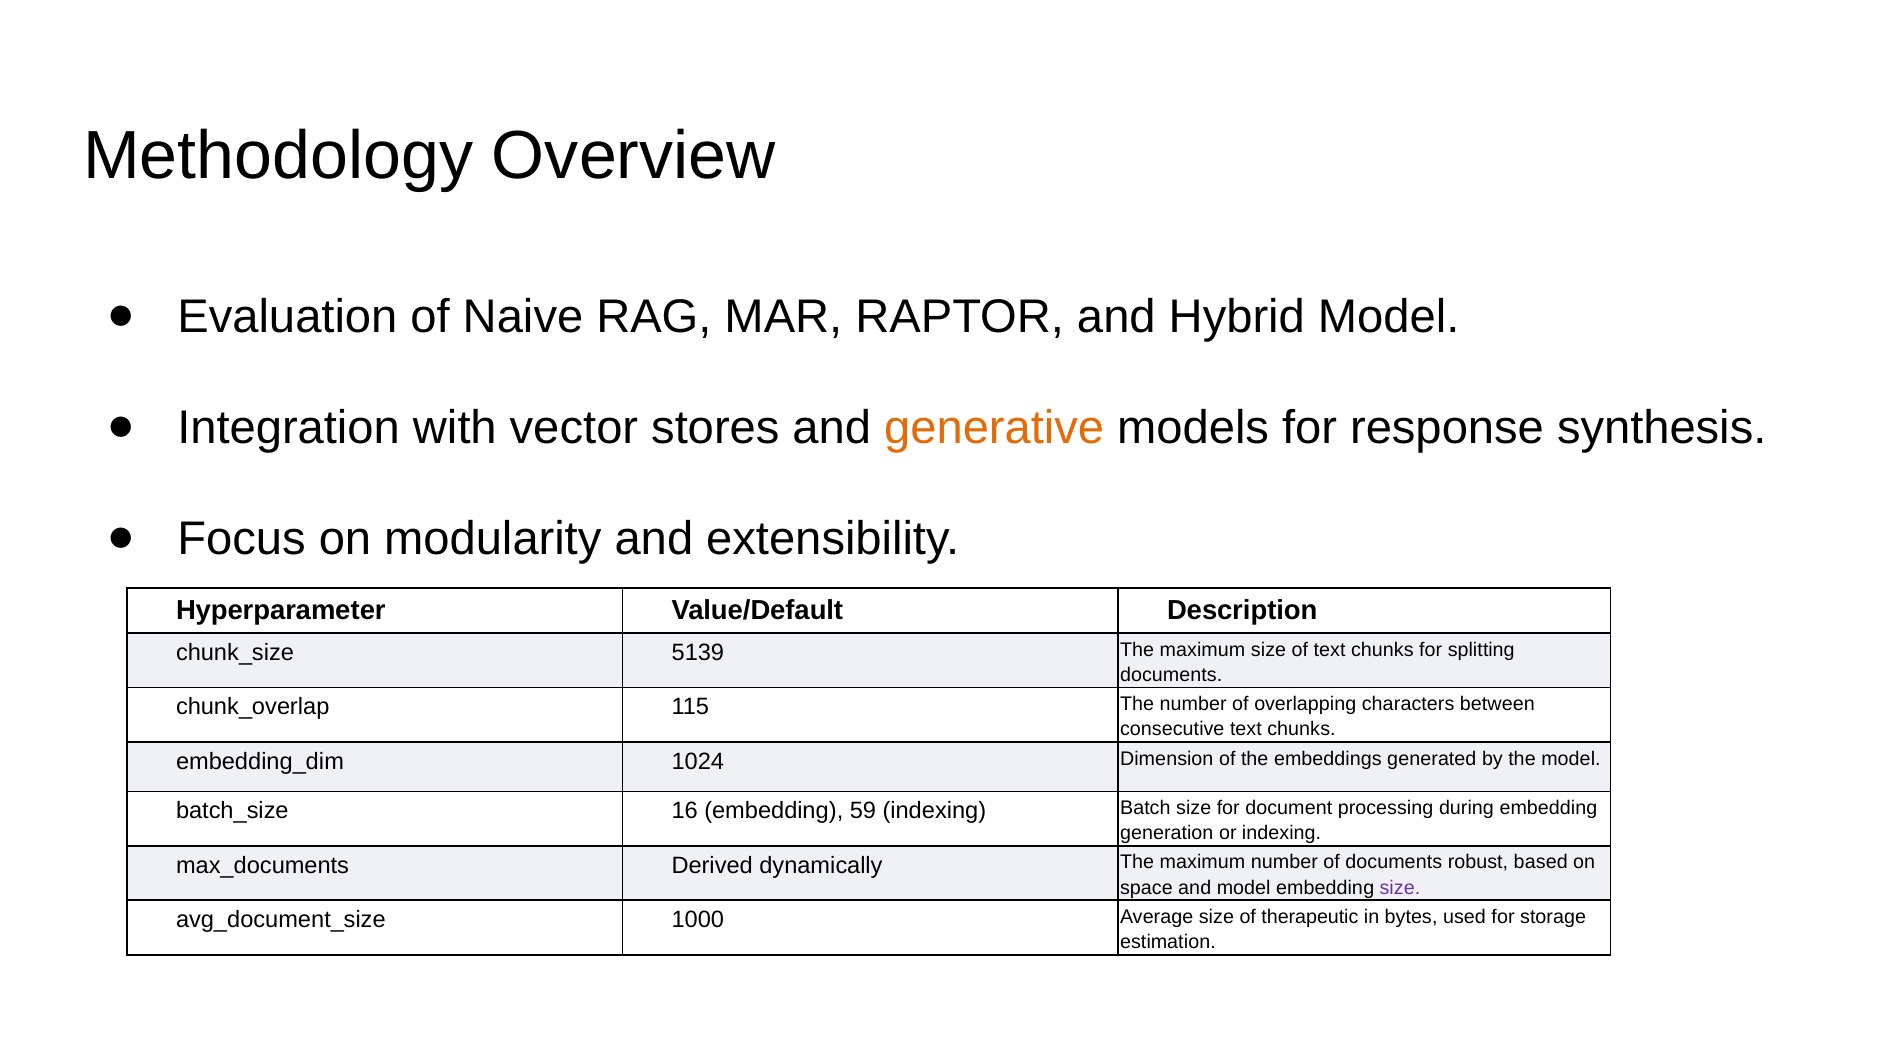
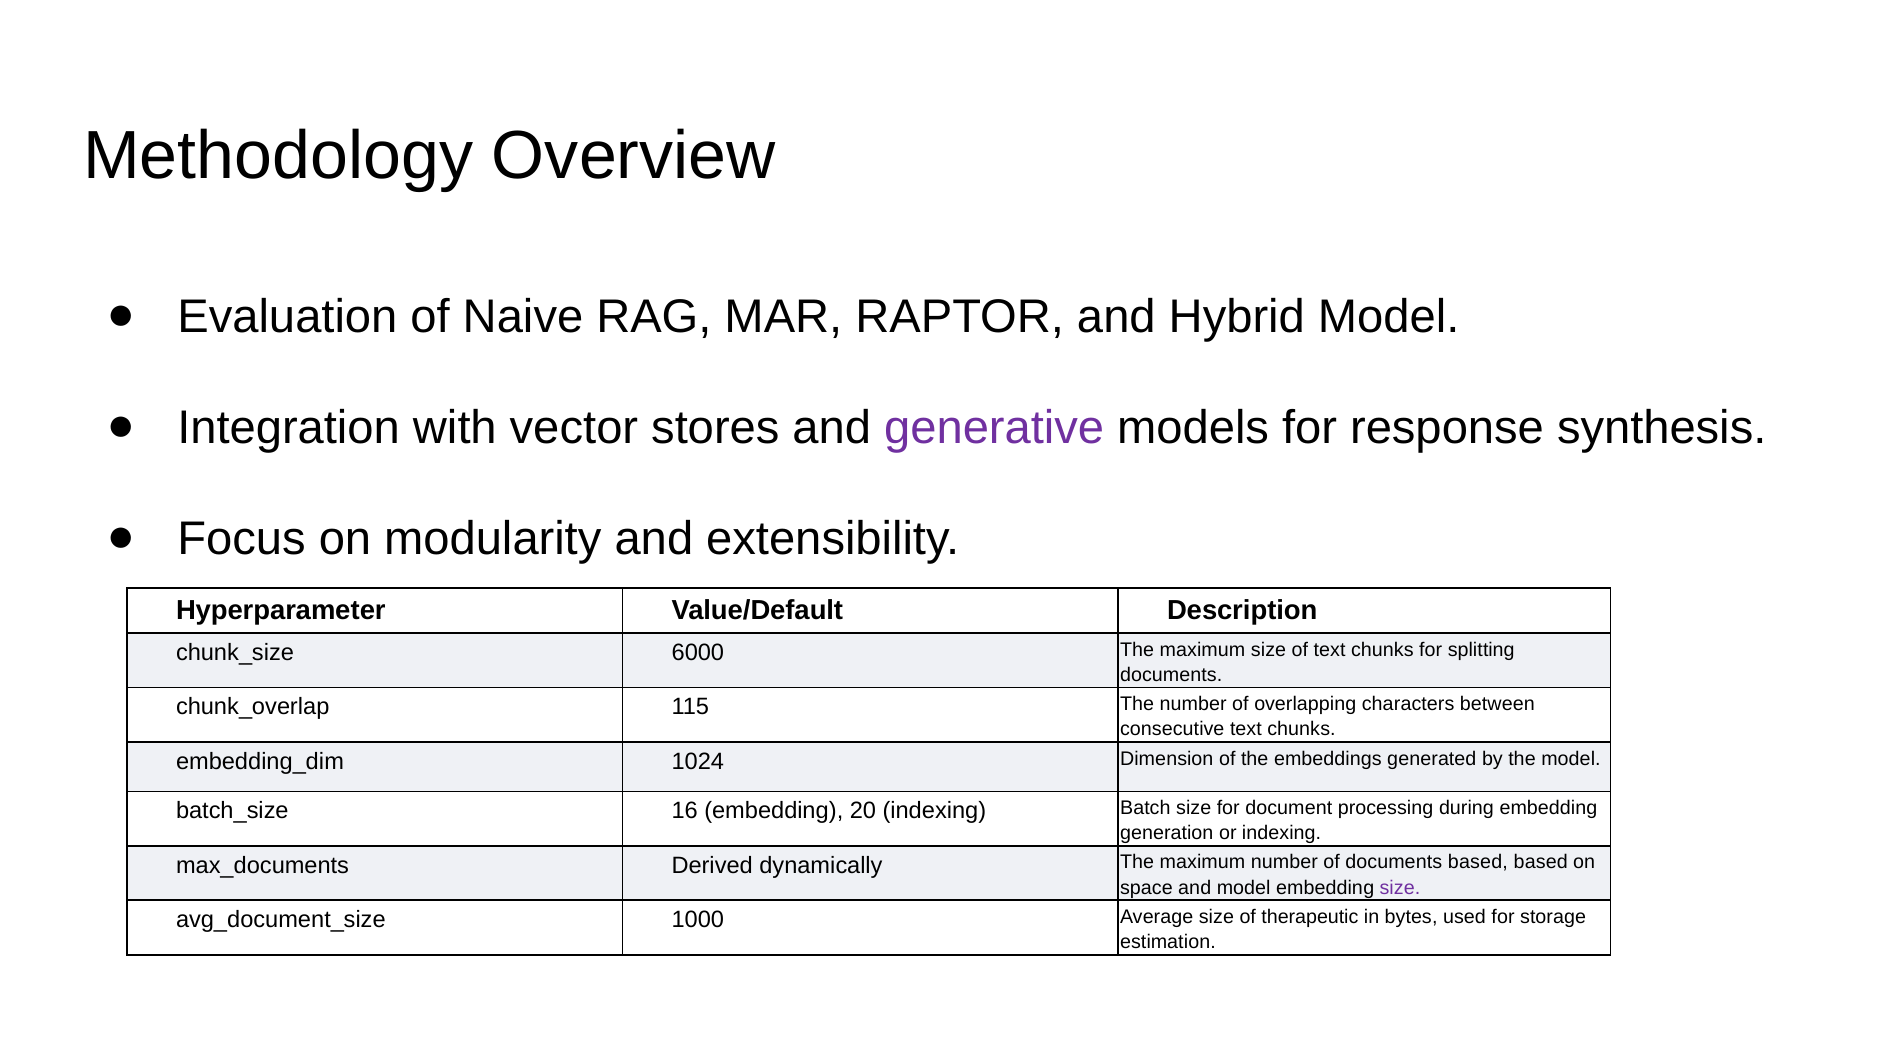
generative colour: orange -> purple (994, 428)
5139: 5139 -> 6000 (698, 652)
59: 59 -> 20 (863, 811)
documents robust: robust -> based (1478, 862)
